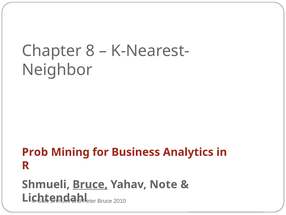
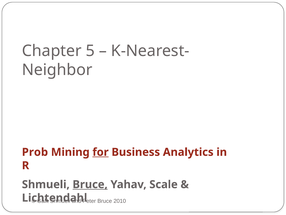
8: 8 -> 5 (90, 51)
for underline: none -> present (101, 152)
Note: Note -> Scale (164, 184)
